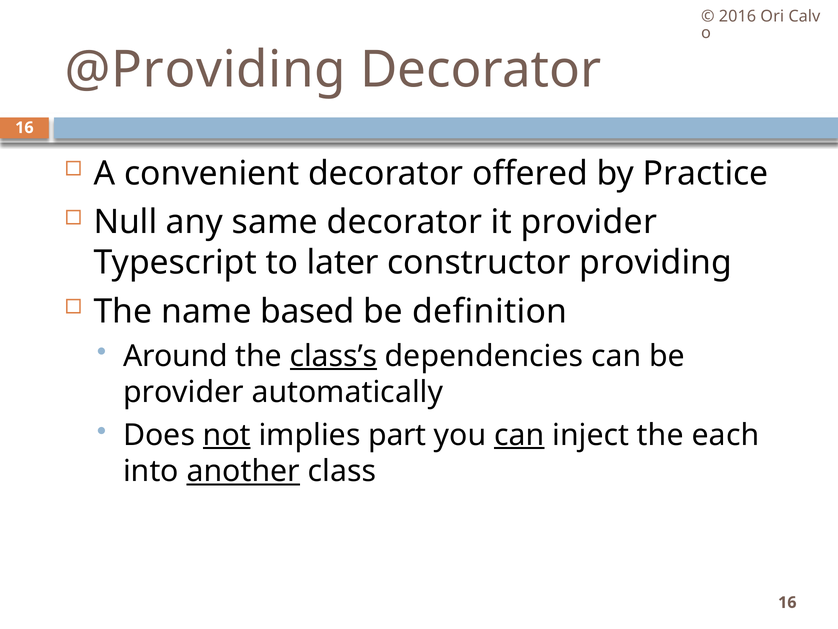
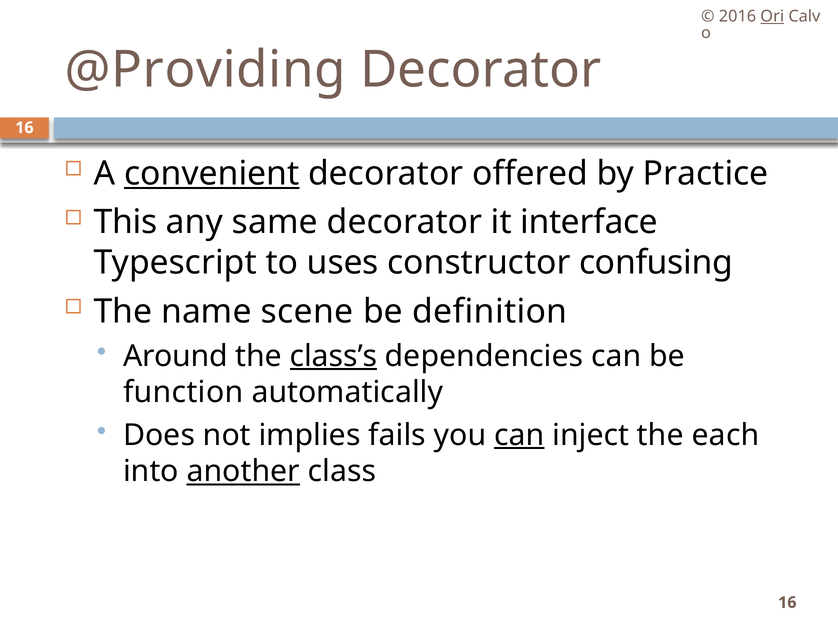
Ori underline: none -> present (772, 17)
convenient underline: none -> present (212, 173)
Null: Null -> This (126, 222)
it provider: provider -> interface (589, 222)
later: later -> uses (343, 263)
providing: providing -> confusing (656, 263)
based: based -> scene (307, 311)
provider: provider -> function (183, 392)
not underline: present -> none (227, 435)
part: part -> fails (397, 435)
